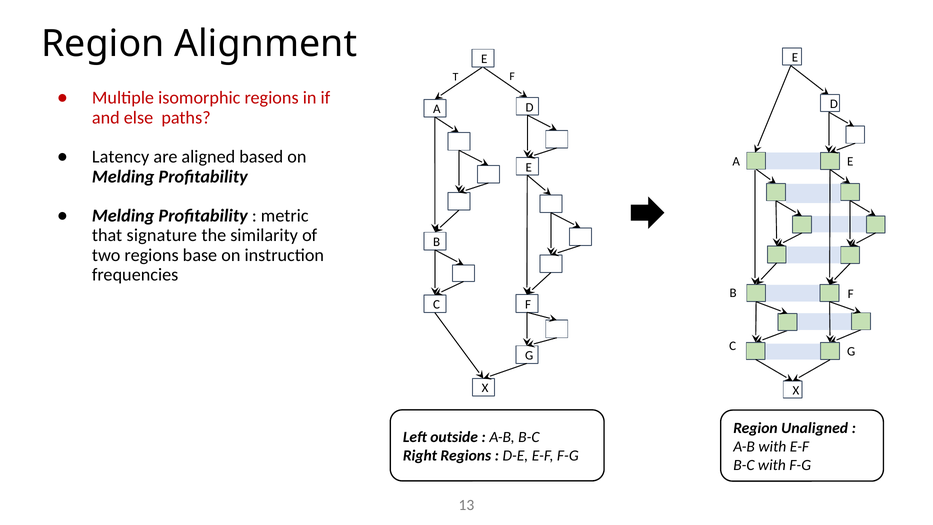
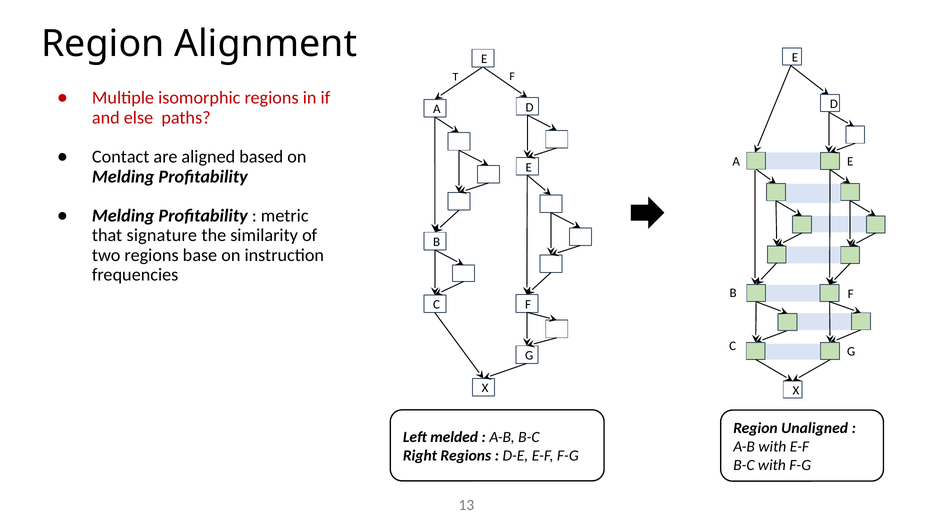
Latency: Latency -> Contact (121, 157)
outside: outside -> melded (454, 437)
